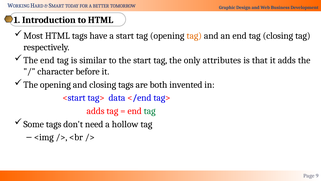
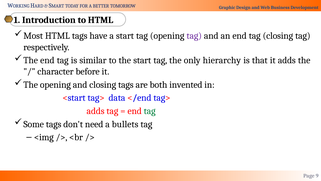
tag colour: orange -> purple (194, 36)
attributes: attributes -> hierarchy (222, 60)
hollow: hollow -> bullets (125, 124)
